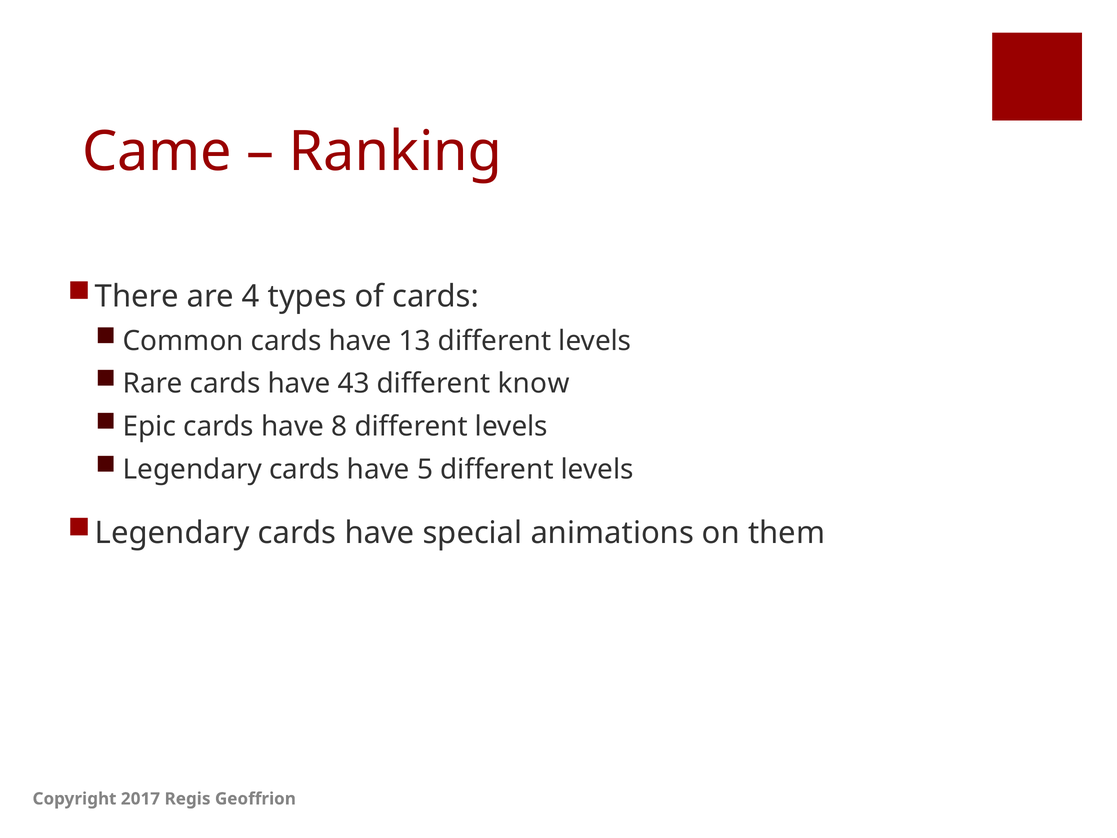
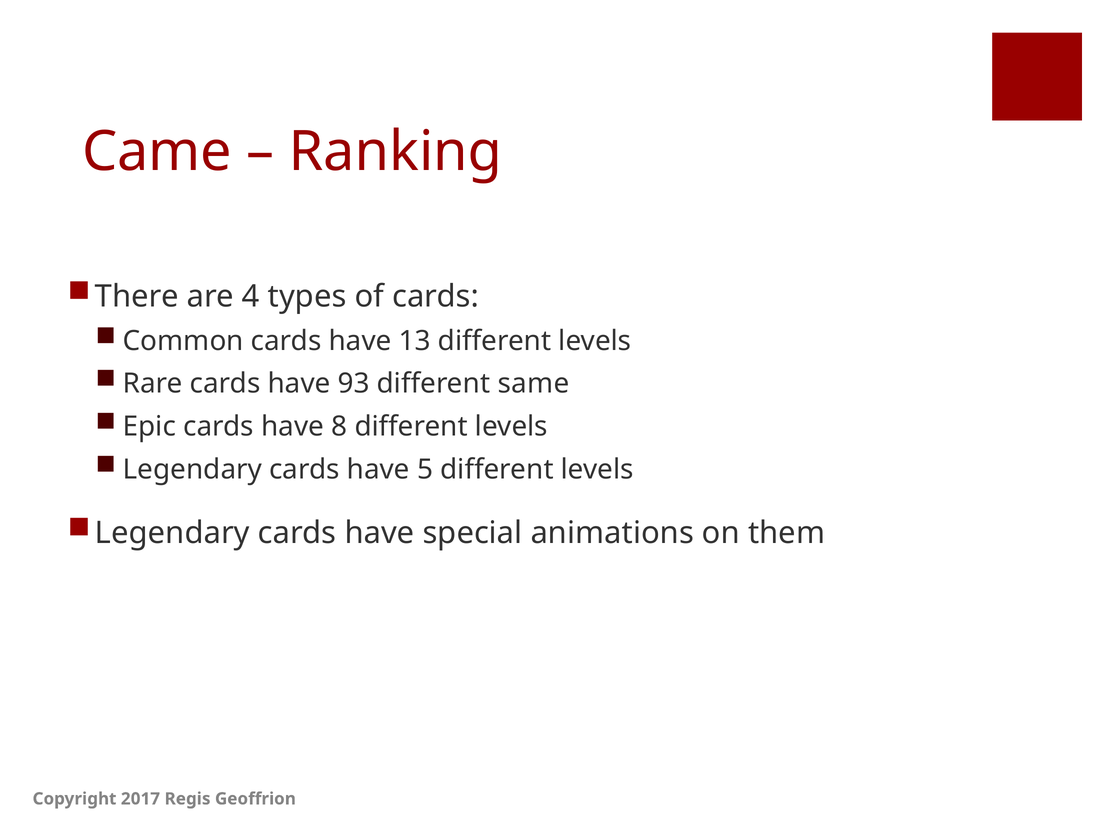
43: 43 -> 93 (354, 384)
know: know -> same (534, 384)
